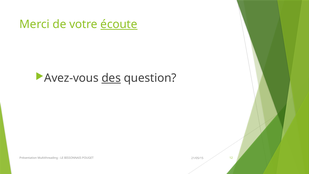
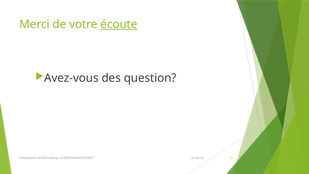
des underline: present -> none (111, 78)
